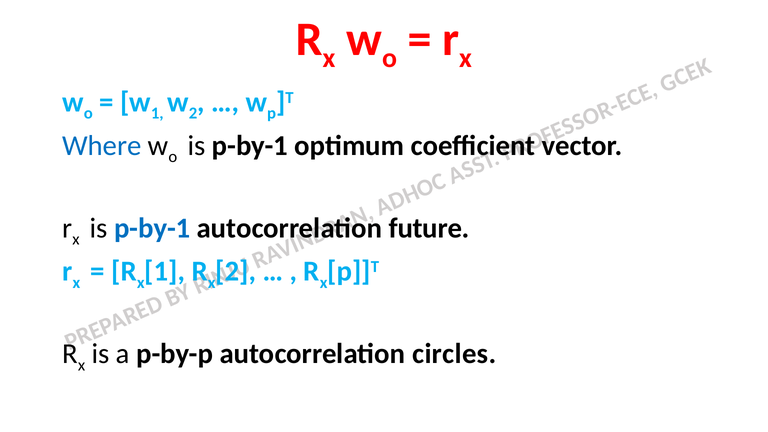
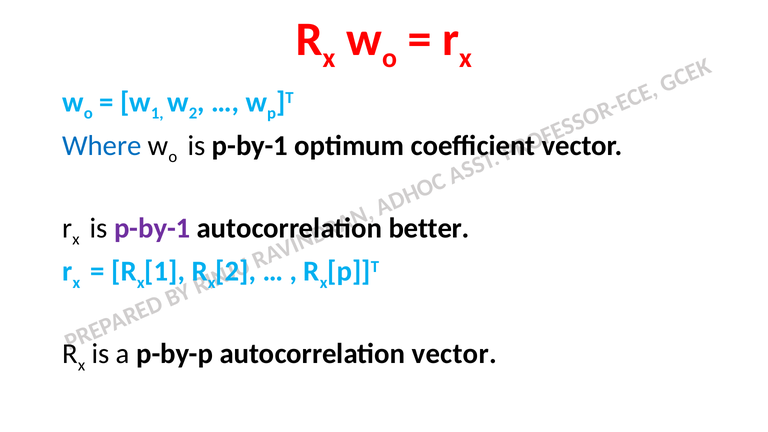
p-by-1 colour: blue -> purple (152, 228)
future: future -> better (429, 228)
autocorrelation circles: circles -> vector (454, 354)
